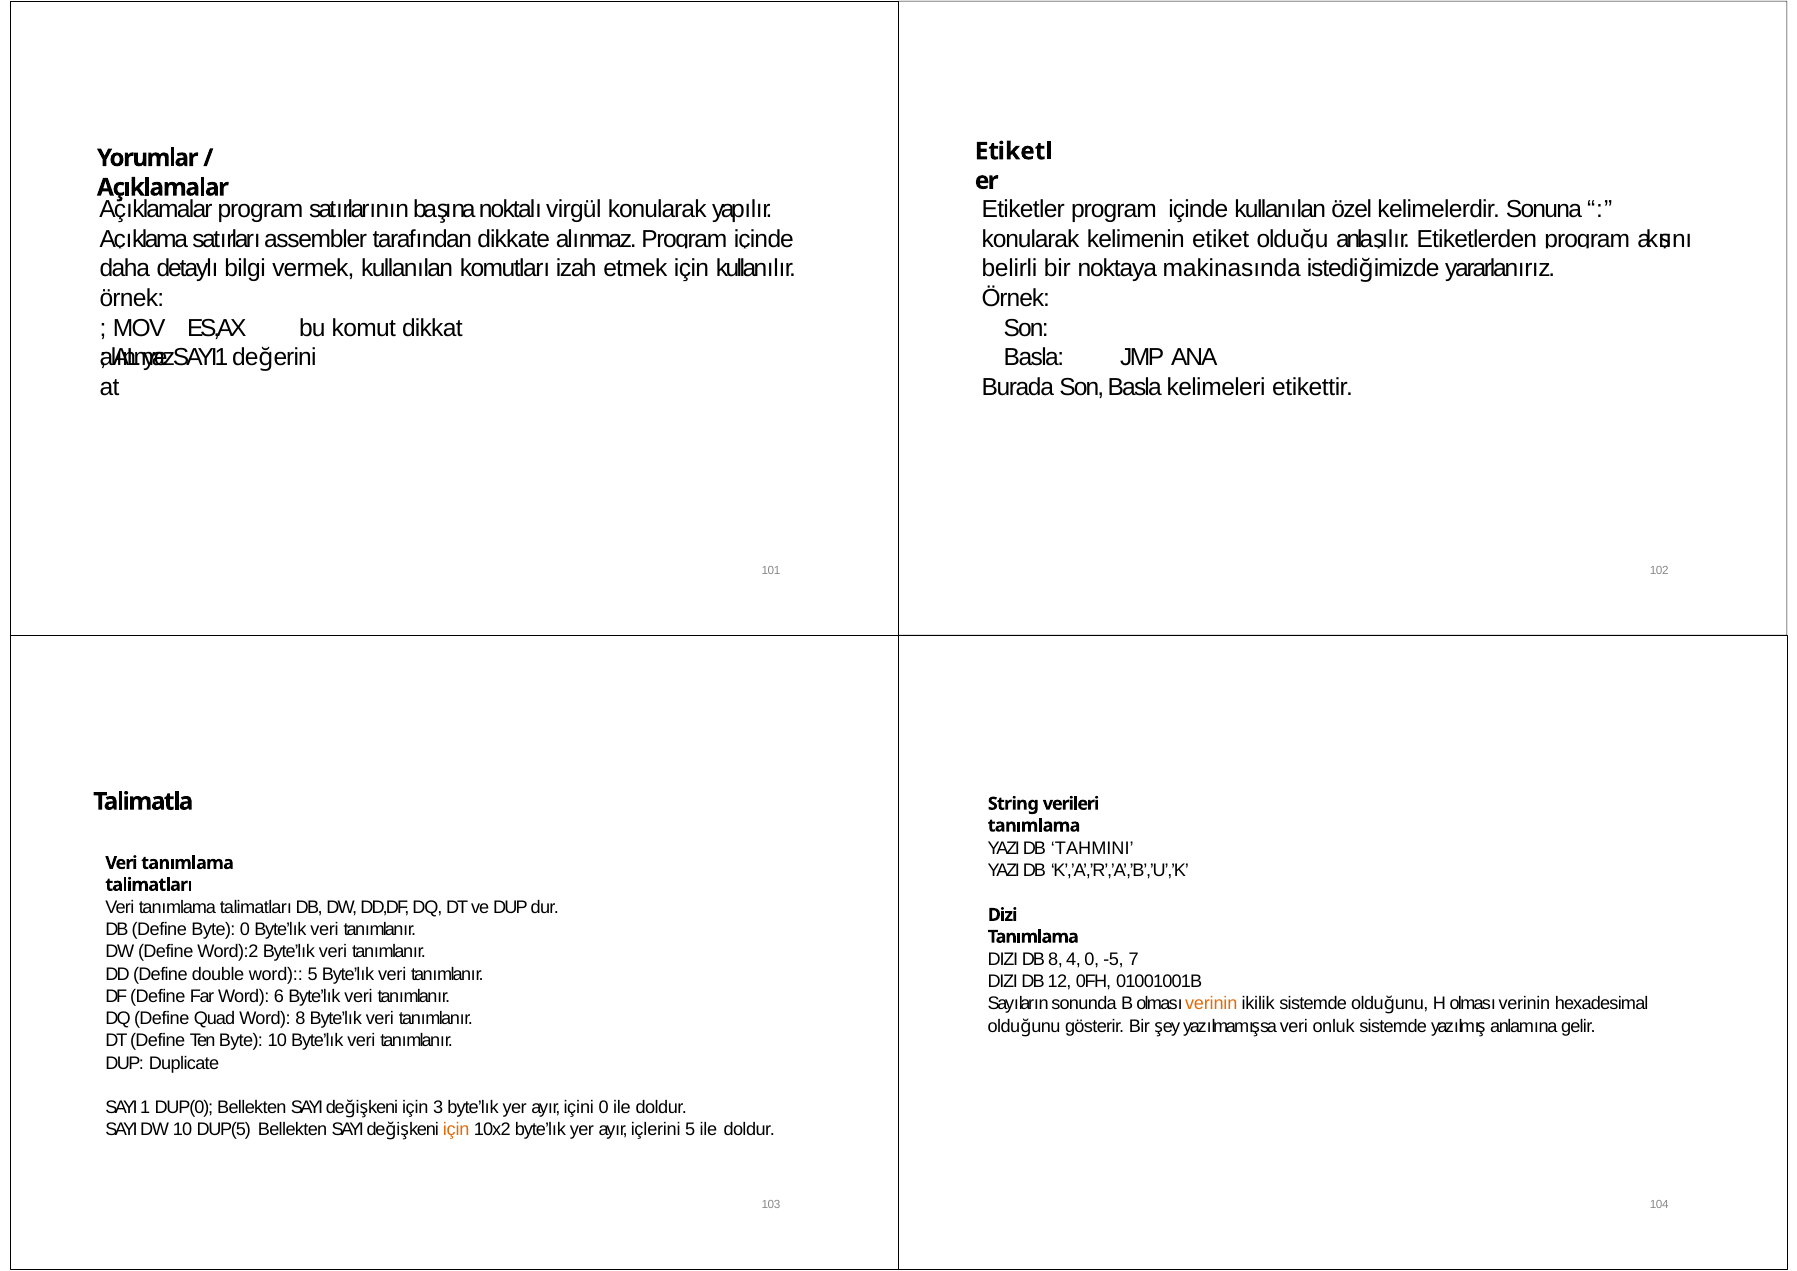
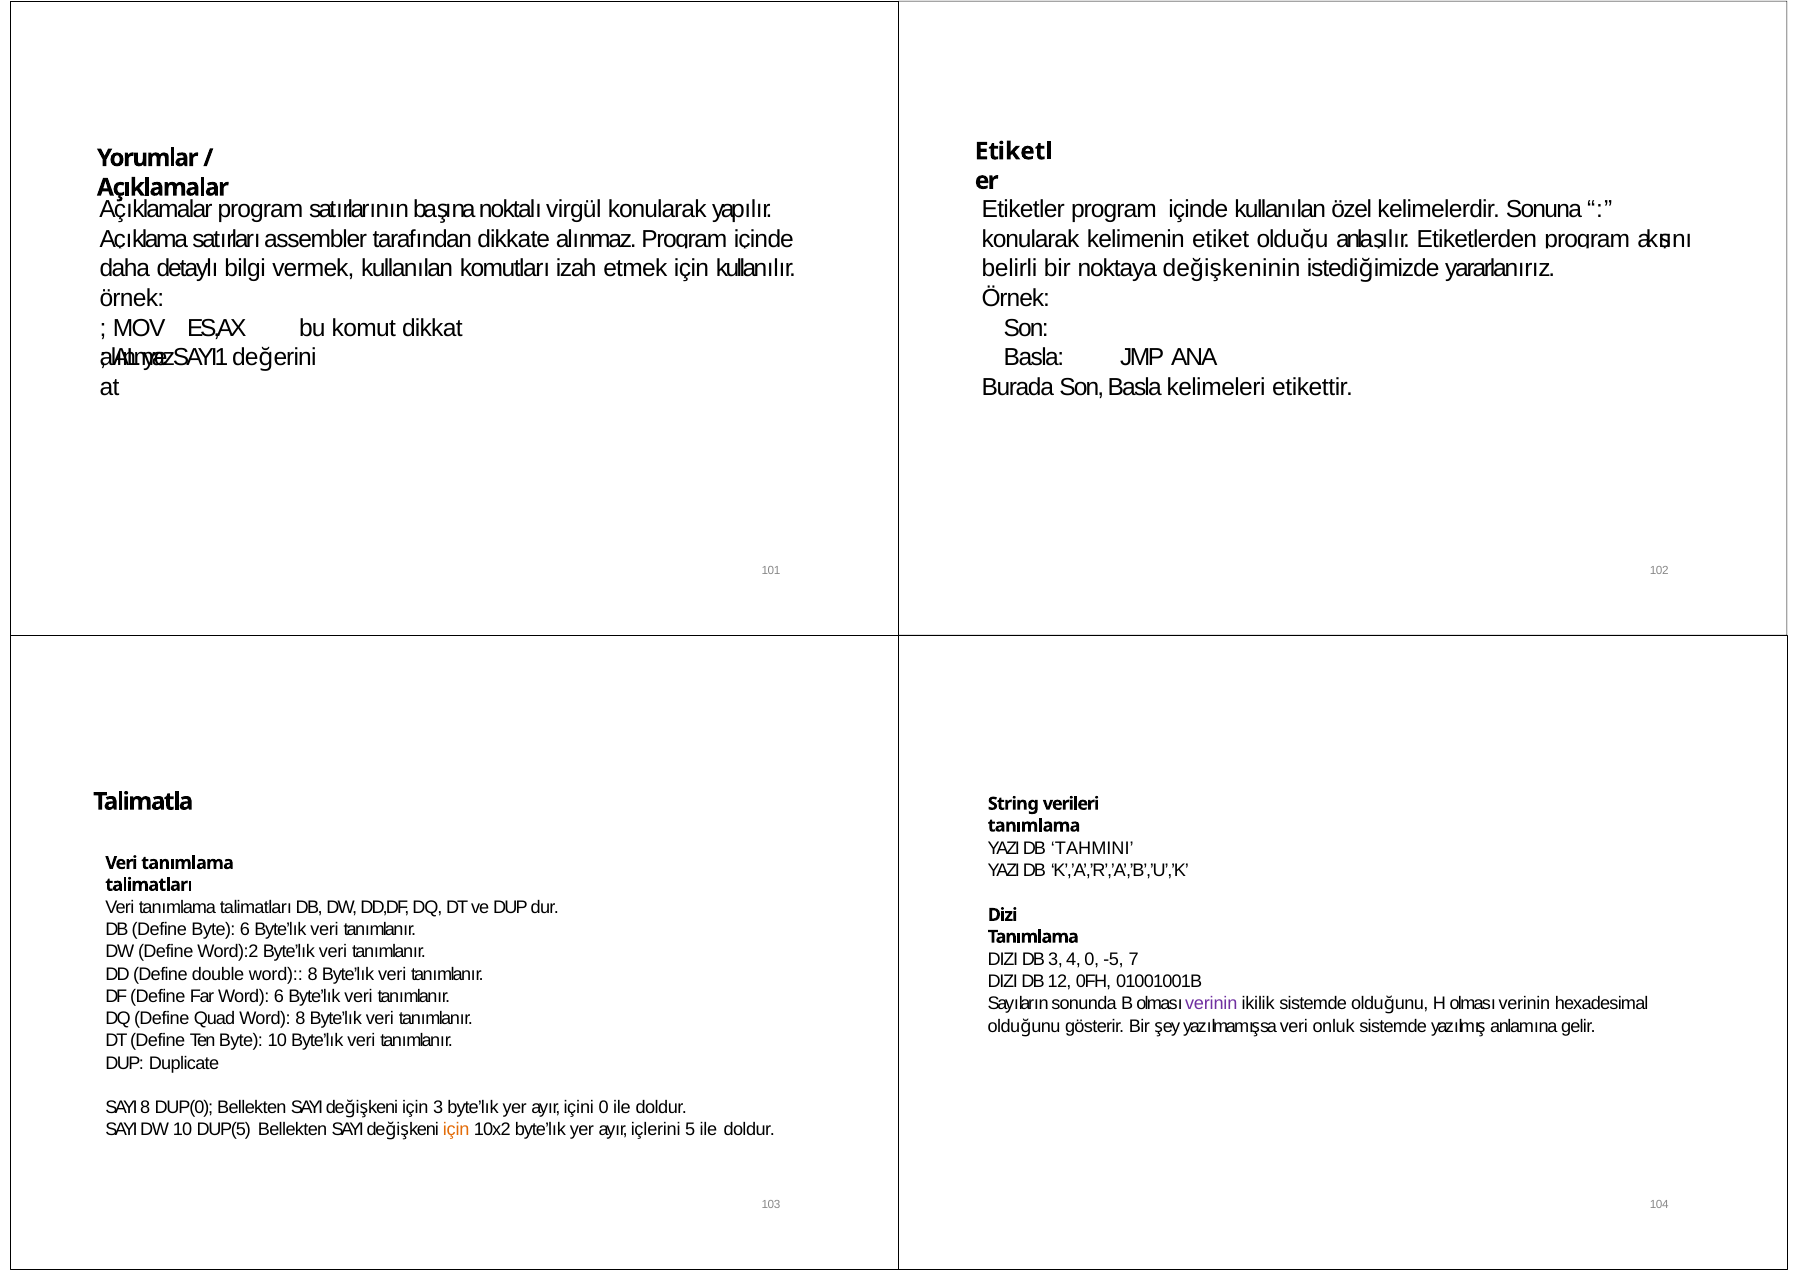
makinasında: makinasında -> değişkeninin (1232, 269)
Byte 0: 0 -> 6 (245, 930)
DB 8: 8 -> 3 (1055, 959)
double word 5: 5 -> 8 (313, 974)
verinin colour: orange -> purple (1211, 1004)
SAYI 1: 1 -> 8 (145, 1108)
